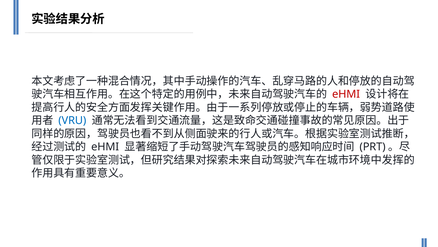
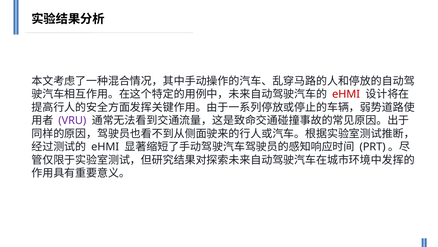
VRU colour: blue -> purple (72, 120)
